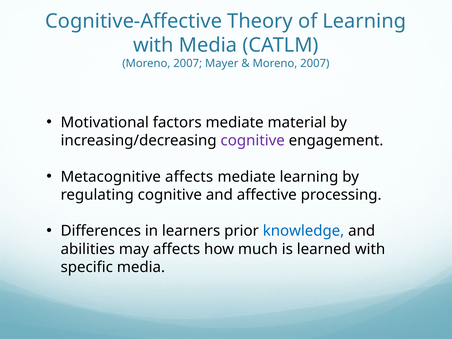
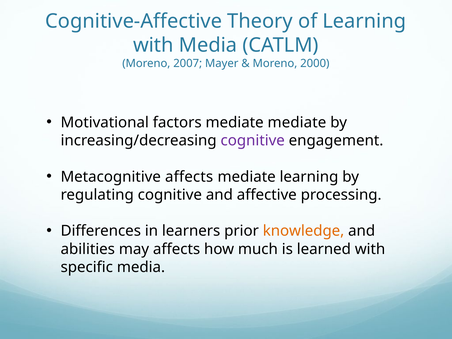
2007: 2007 -> 2000 (315, 63)
mediate material: material -> mediate (297, 122)
knowledge colour: blue -> orange (304, 231)
